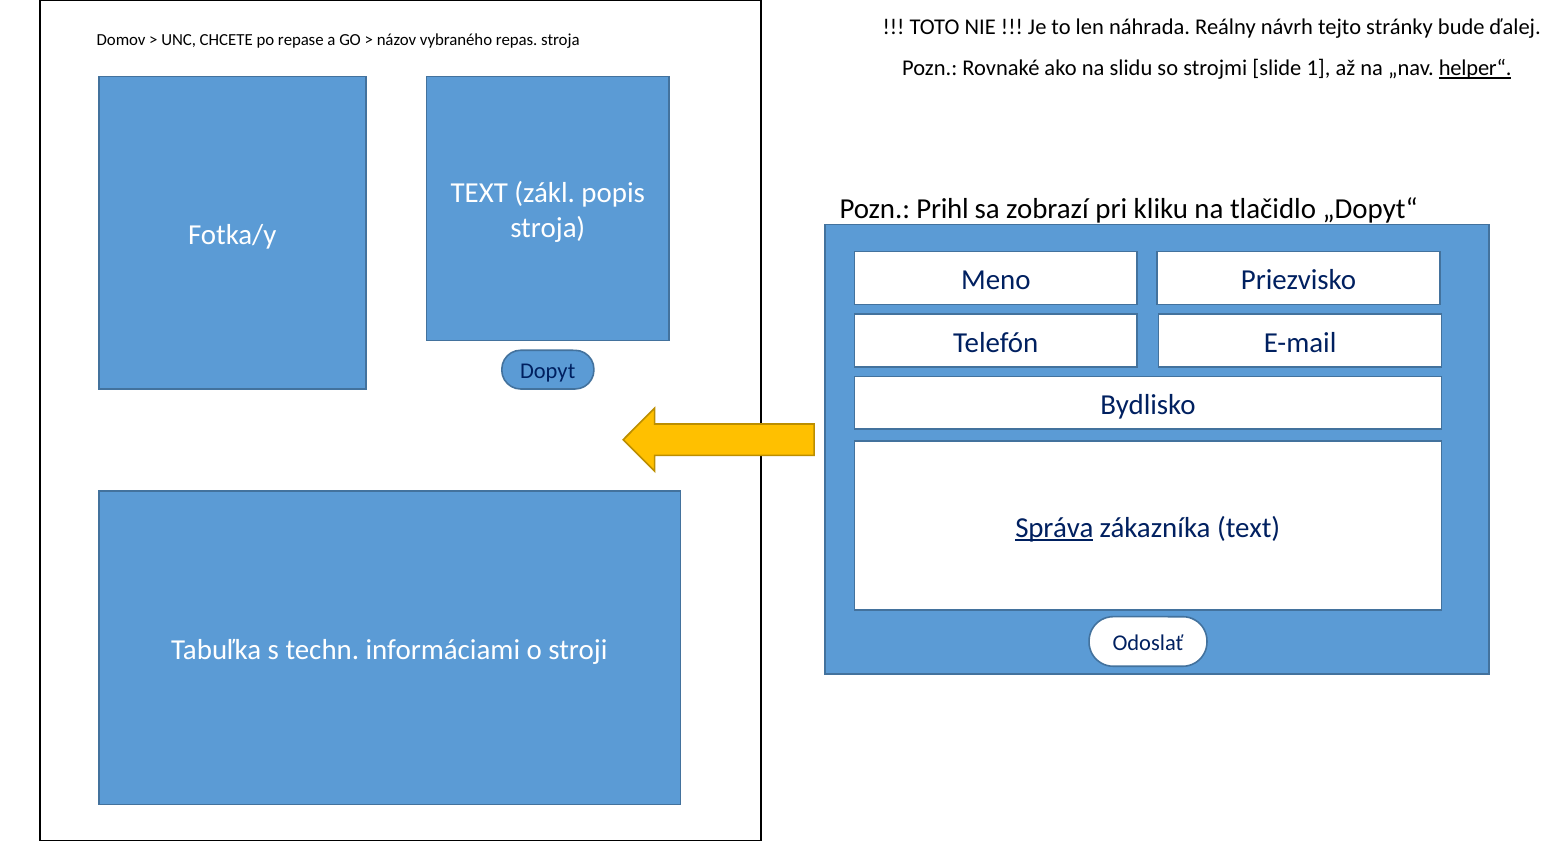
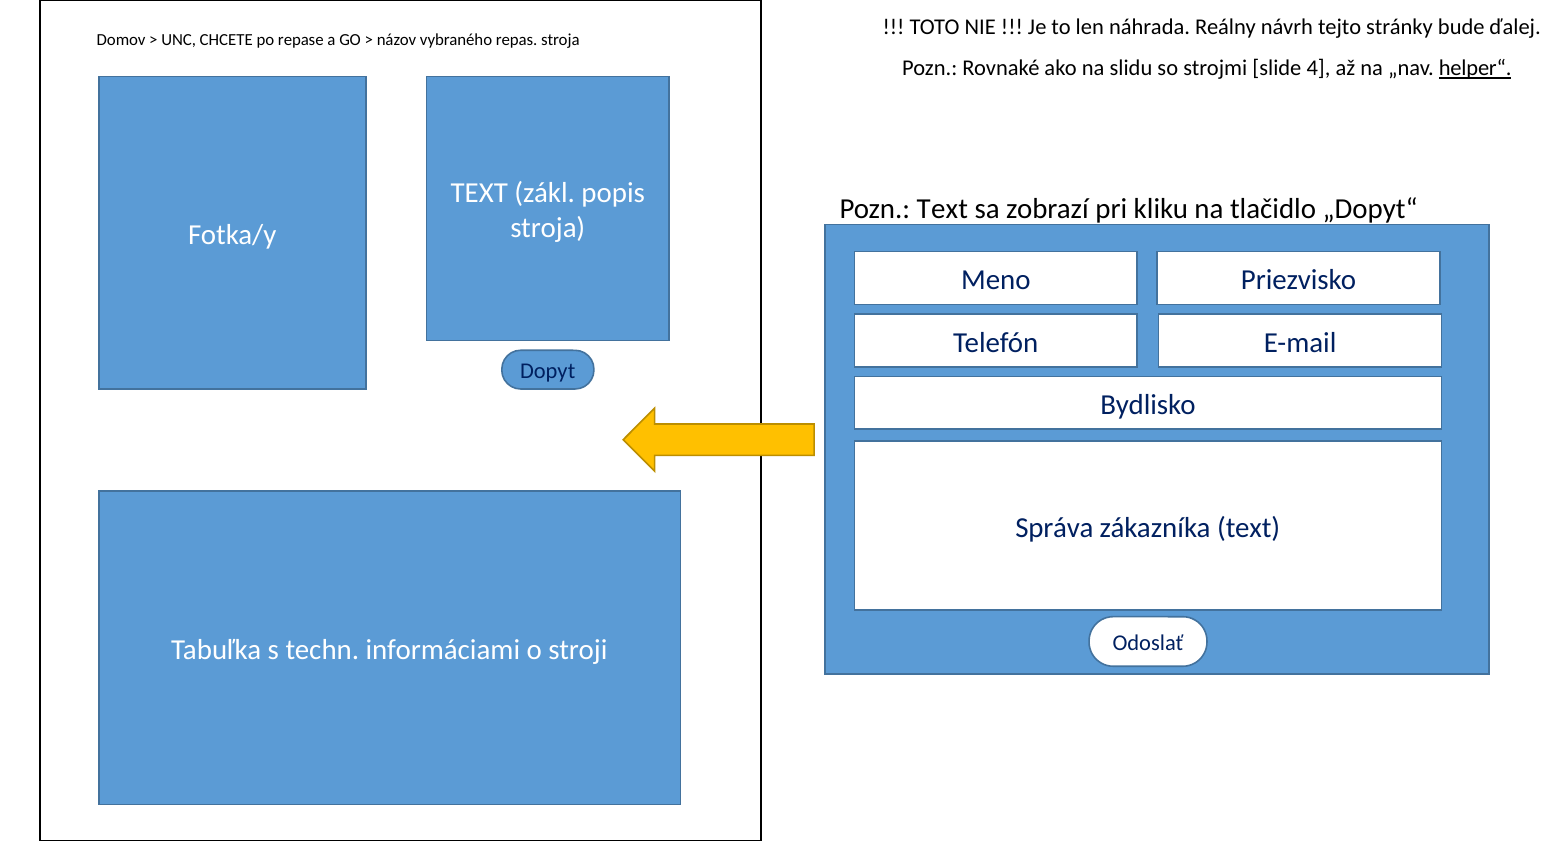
1: 1 -> 4 (1319, 68)
Pozn Prihl: Prihl -> Text (942, 209)
Správa underline: present -> none (1054, 527)
